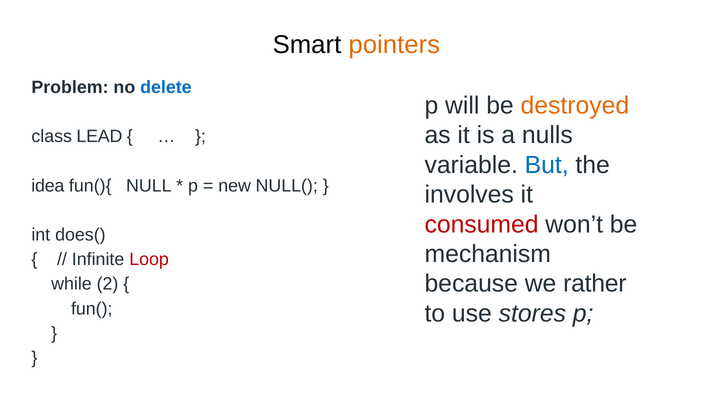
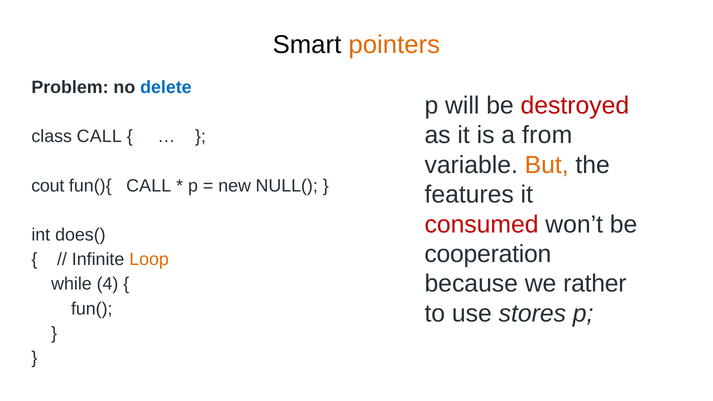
destroyed colour: orange -> red (575, 106)
nulls: nulls -> from (547, 135)
class LEAD: LEAD -> CALL (99, 137)
But colour: blue -> orange (547, 165)
idea: idea -> cout (48, 186)
fun(){ NULL: NULL -> CALL (149, 186)
involves: involves -> features (469, 195)
mechanism: mechanism -> cooperation (488, 254)
Loop colour: red -> orange (149, 260)
2: 2 -> 4 (108, 284)
